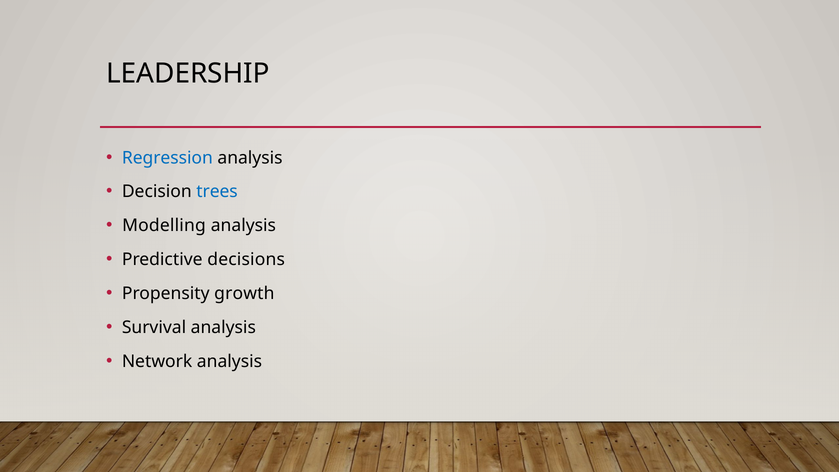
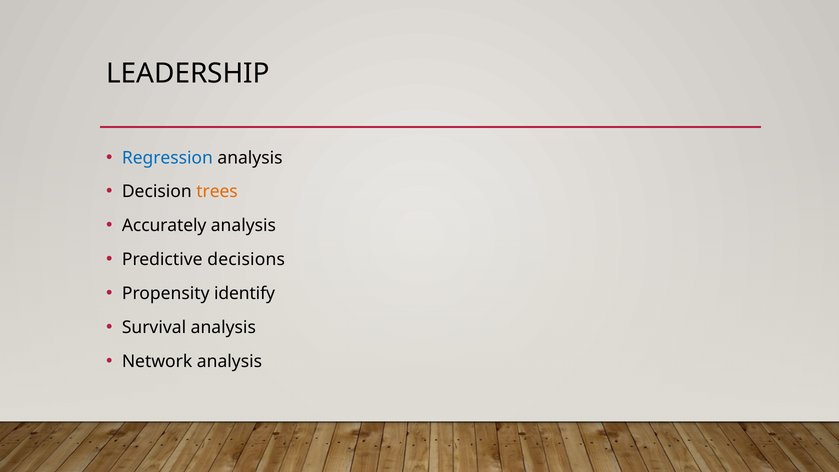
trees colour: blue -> orange (217, 192)
Modelling: Modelling -> Accurately (164, 226)
growth: growth -> identify (245, 293)
